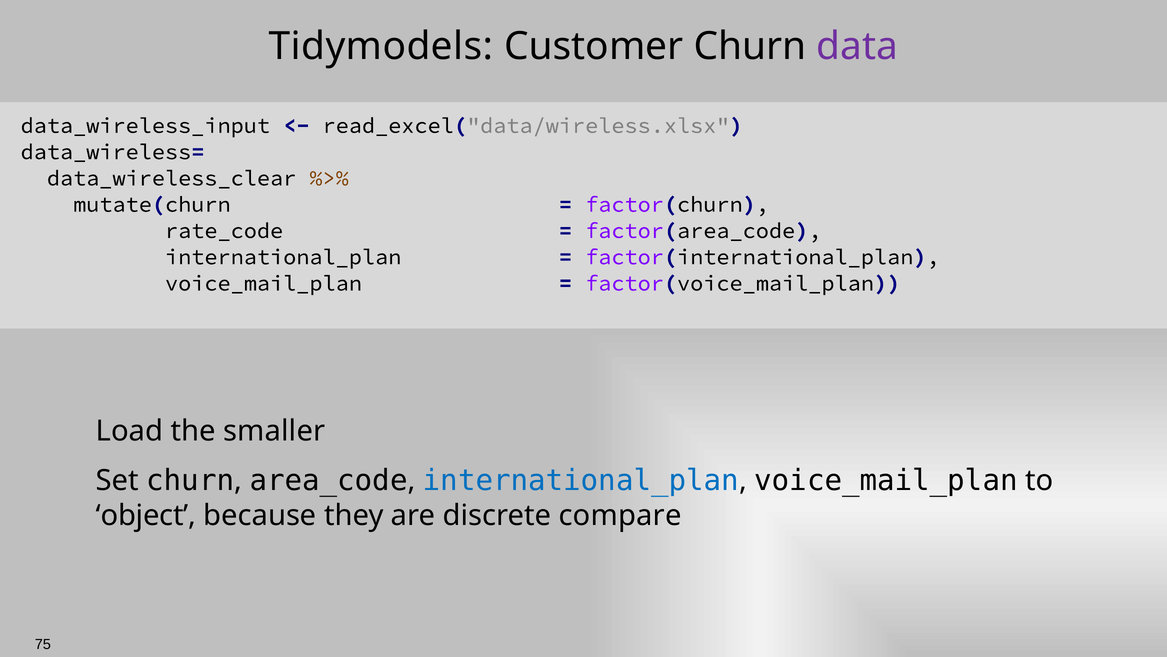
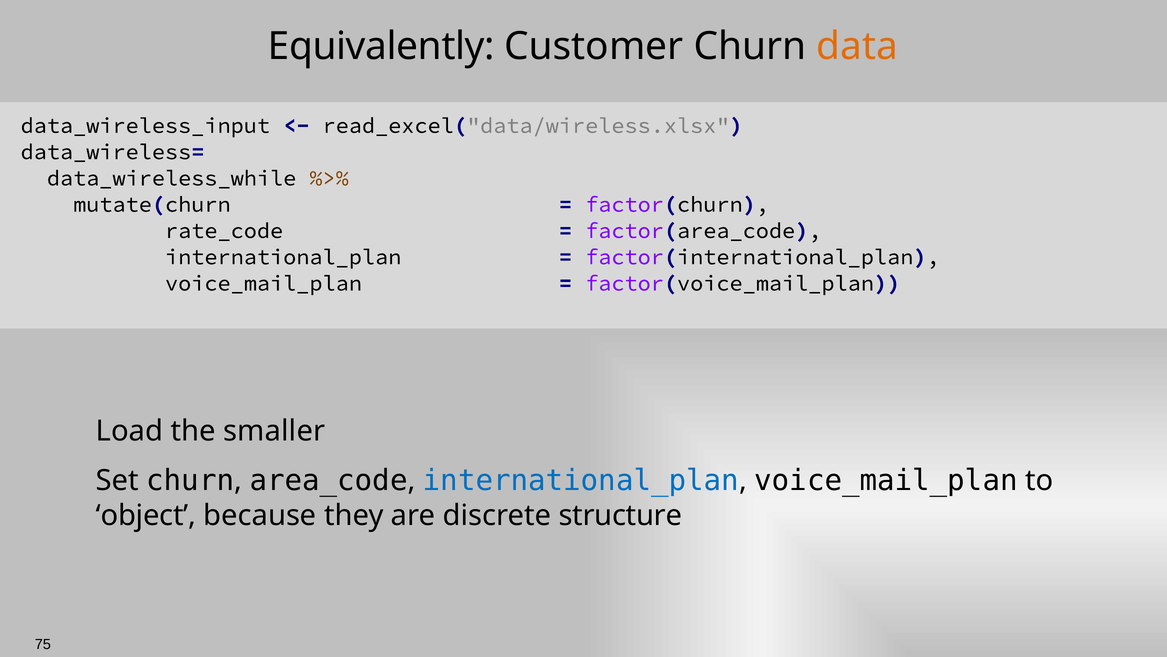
Tidymodels: Tidymodels -> Equivalently (381, 46)
data colour: purple -> orange (857, 46)
data_wireless_clear: data_wireless_clear -> data_wireless_while (172, 178)
compare: compare -> structure (620, 515)
